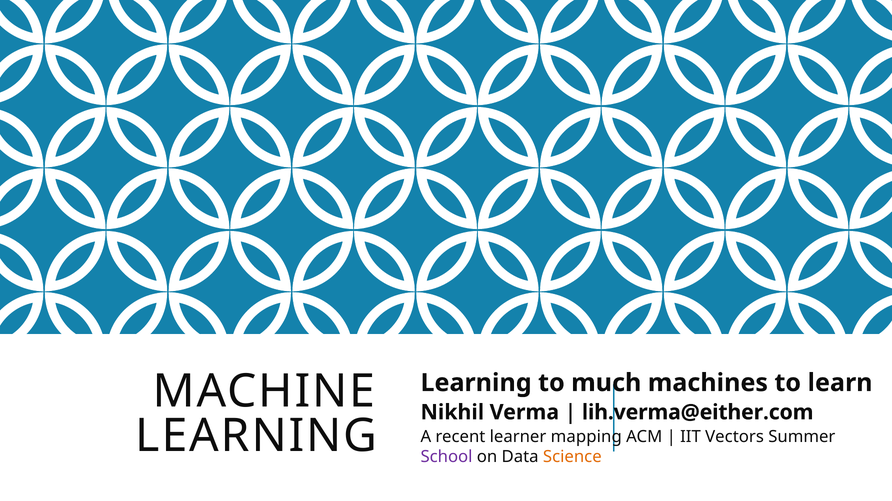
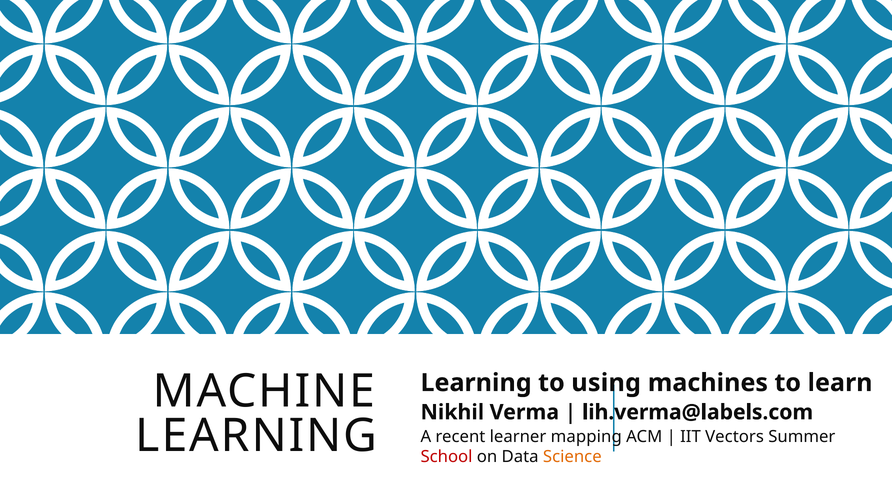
much: much -> using (606, 383)
lih.verma@either.com: lih.verma@either.com -> lih.verma@labels.com (698, 413)
School colour: purple -> red (447, 457)
